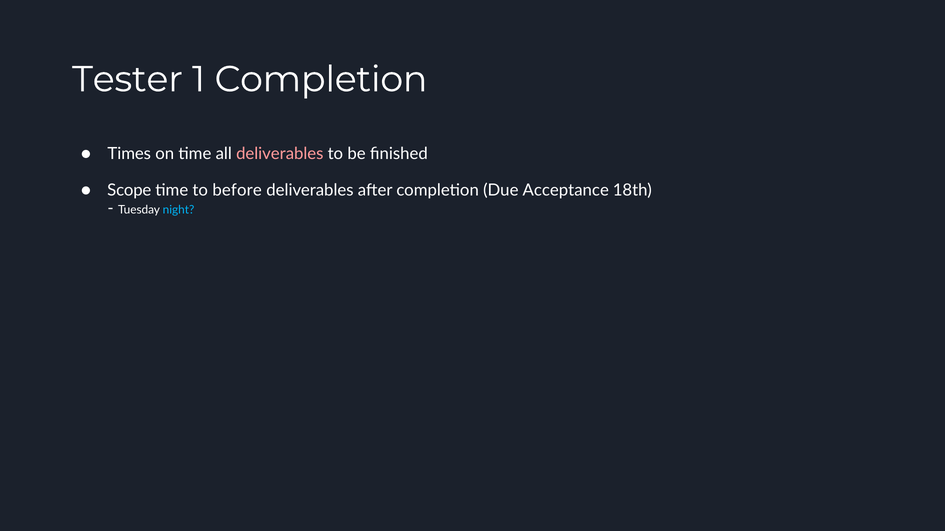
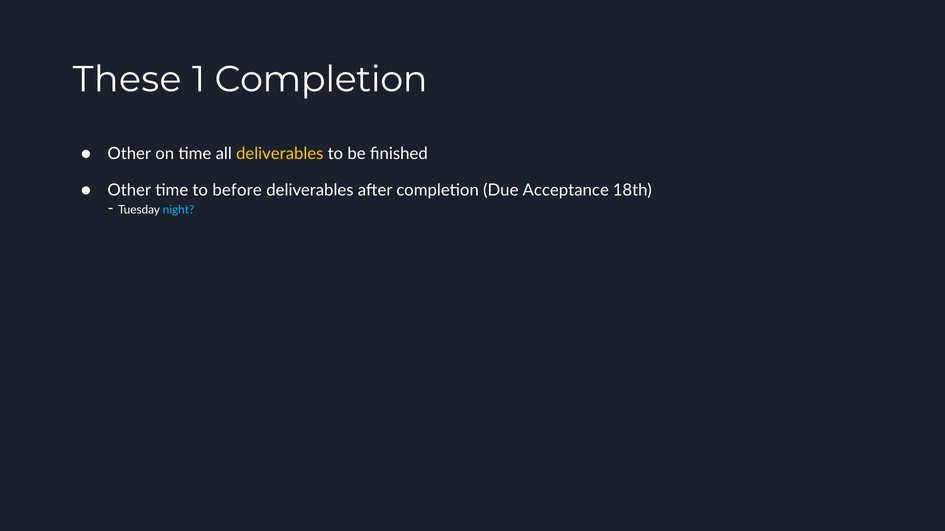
Tester: Tester -> These (127, 79)
Times: Times -> Other (129, 154)
deliverables colour: pink -> yellow (280, 154)
Scope: Scope -> Other (129, 190)
